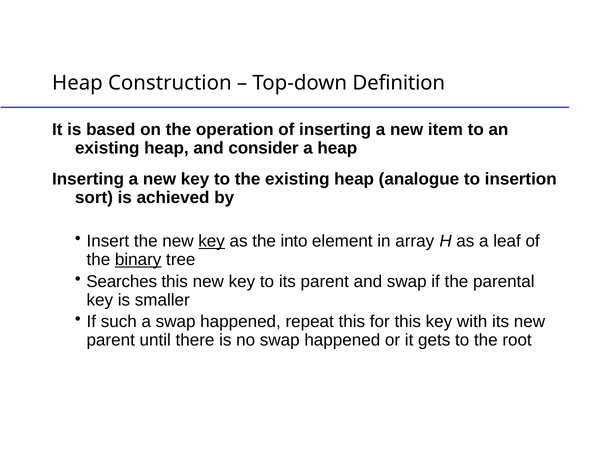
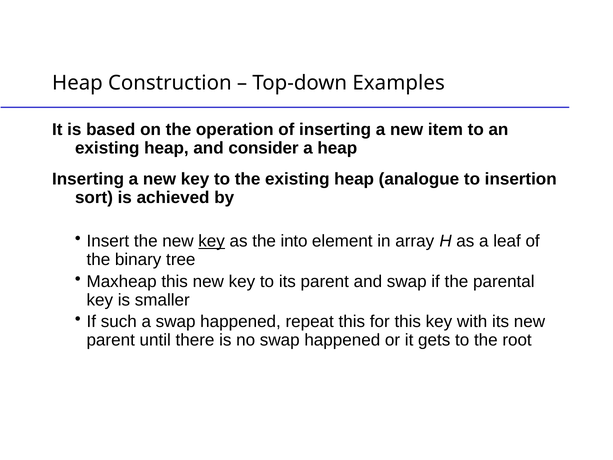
Definition: Definition -> Examples (399, 83)
binary underline: present -> none (138, 260)
Searches: Searches -> Maxheap (122, 281)
